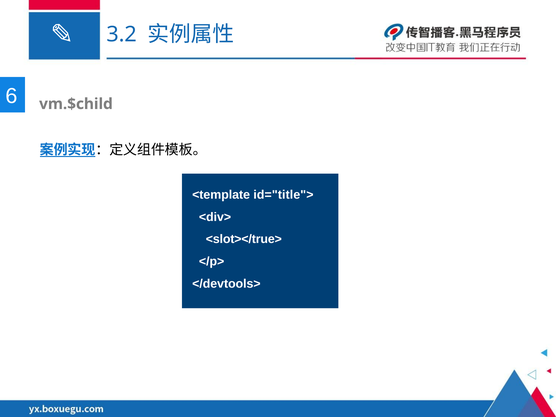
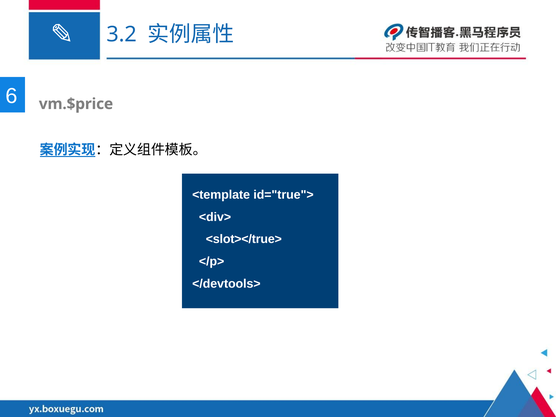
vm.$child: vm.$child -> vm.$price (76, 104)
id="title">: id="title"> -> id="true"> (283, 195)
